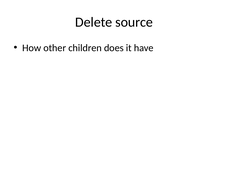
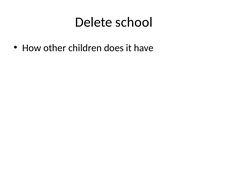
source: source -> school (134, 22)
